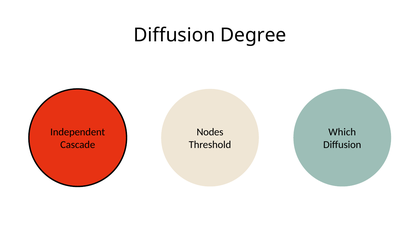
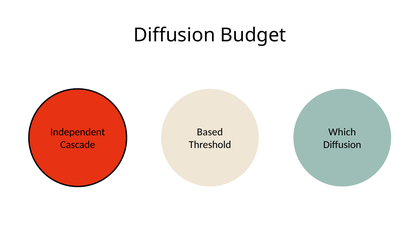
Degree: Degree -> Budget (253, 35)
Nodes: Nodes -> Based (210, 132)
